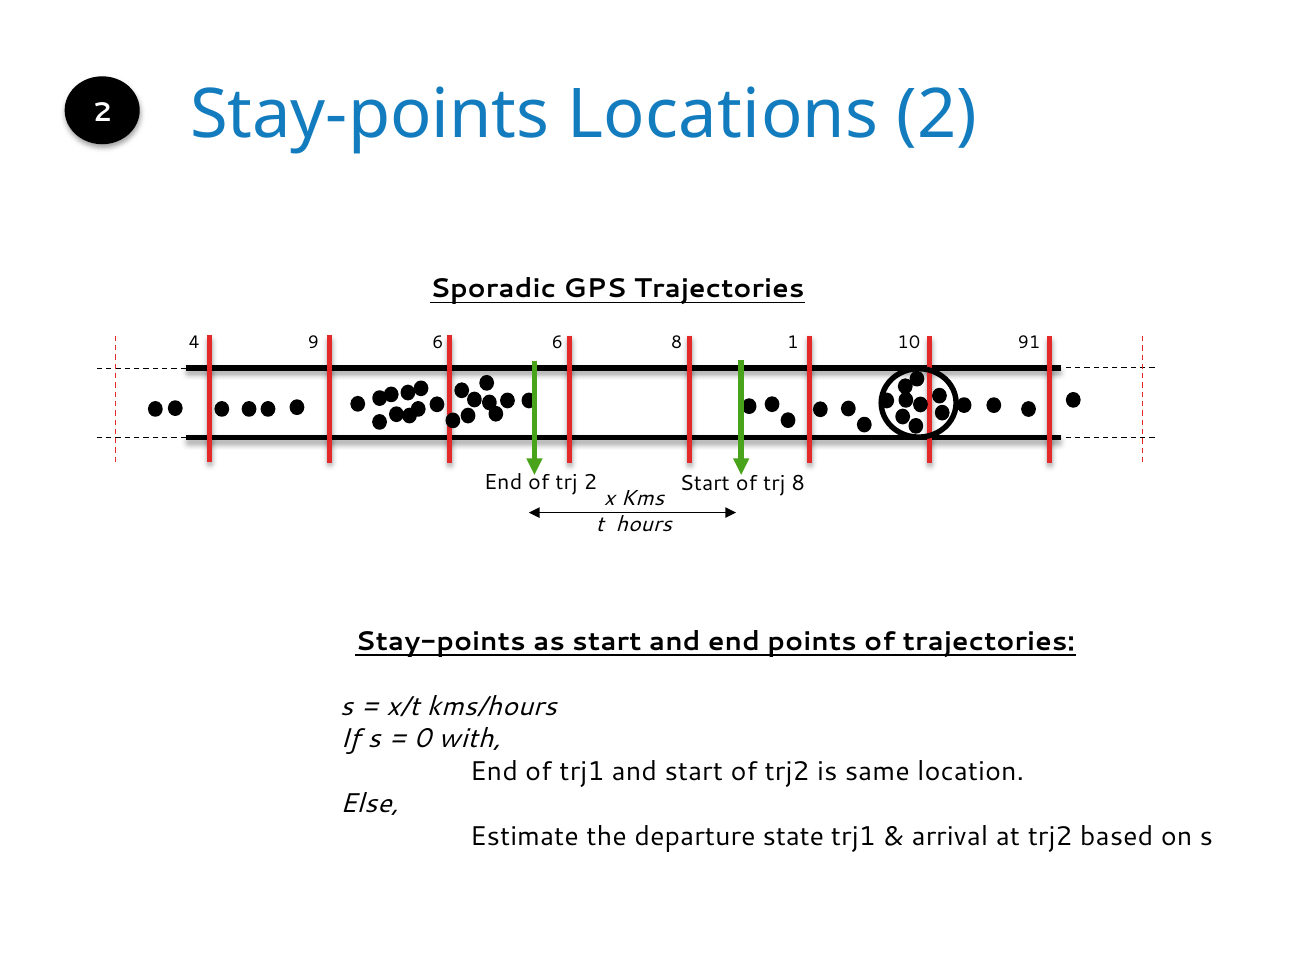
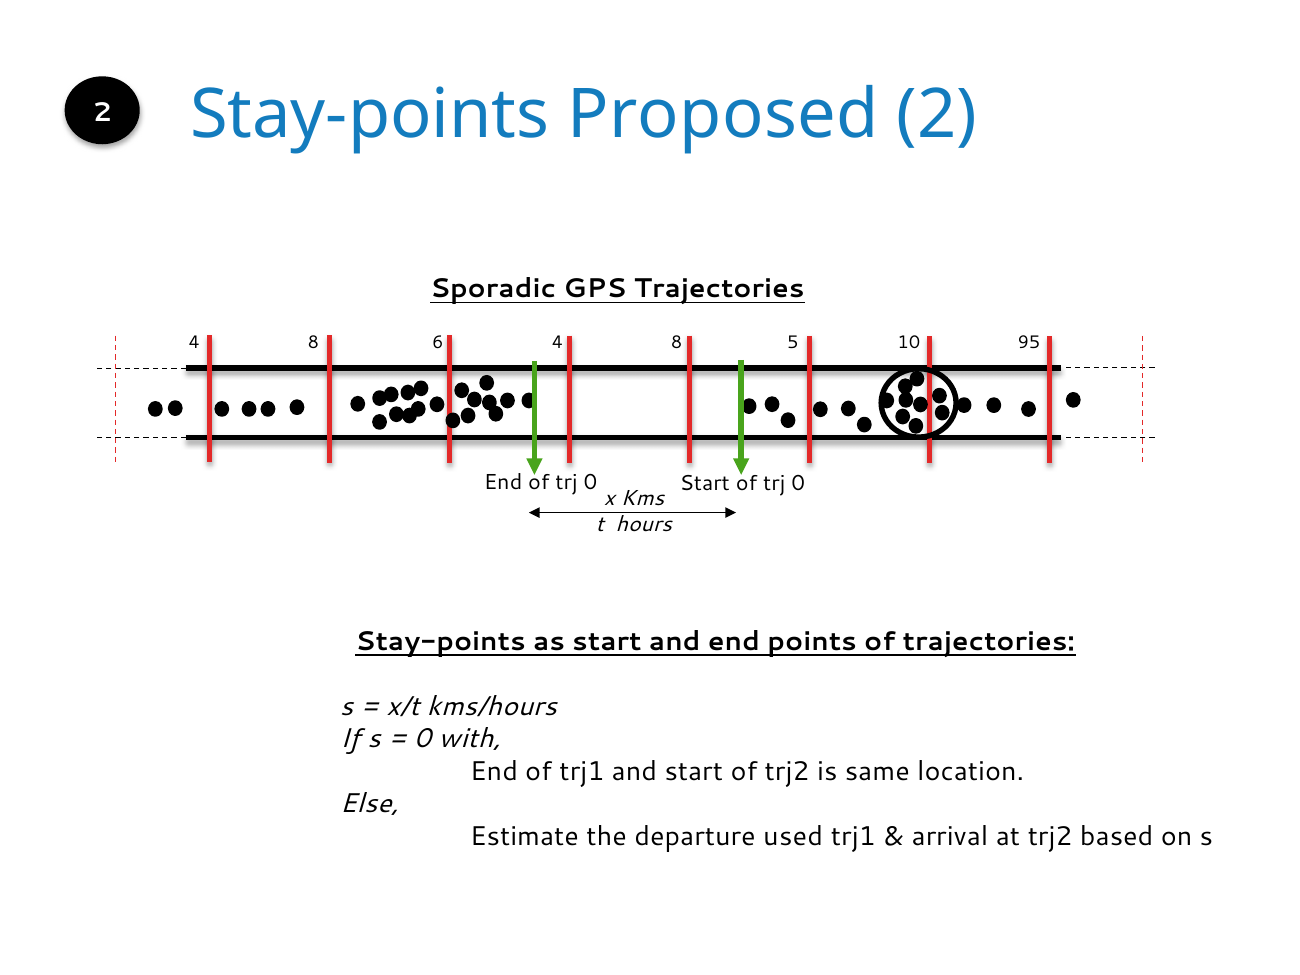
Locations: Locations -> Proposed (723, 115)
9: 9 -> 8 (313, 342)
6 6: 6 -> 4 (557, 342)
1: 1 -> 5 (793, 342)
91: 91 -> 95 (1029, 342)
End of trj 2: 2 -> 0 (590, 483)
Start of trj 8: 8 -> 0 (798, 483)
state: state -> used (793, 836)
